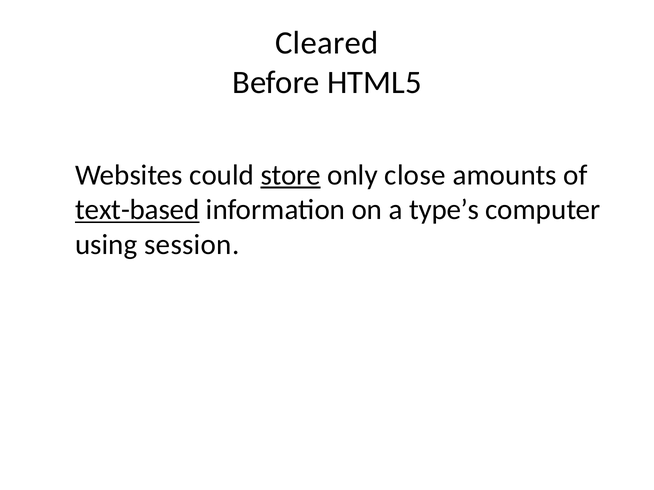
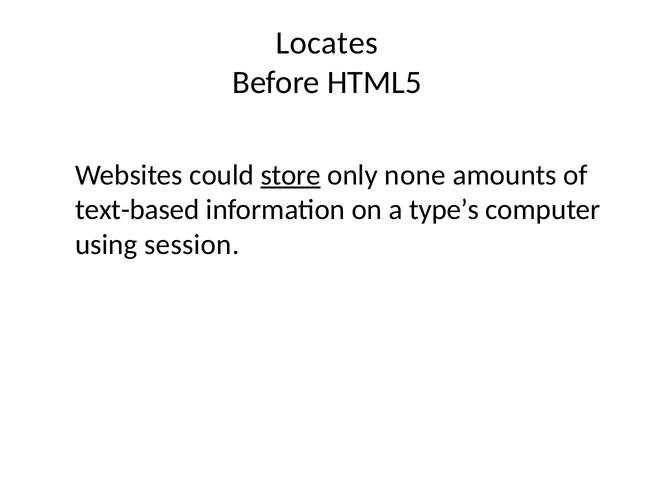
Cleared: Cleared -> Locates (327, 43)
close: close -> none (415, 175)
text-based underline: present -> none (137, 210)
